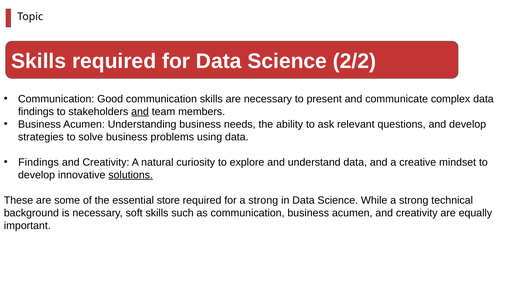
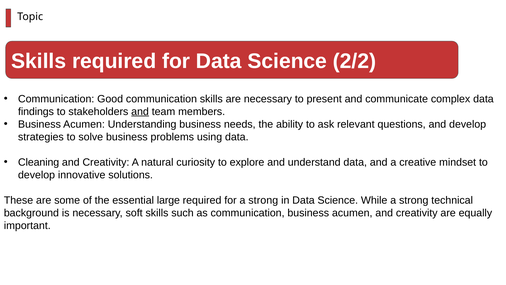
Findings: Findings -> Cleaning (39, 162)
solutions underline: present -> none (131, 175)
store: store -> large (168, 200)
